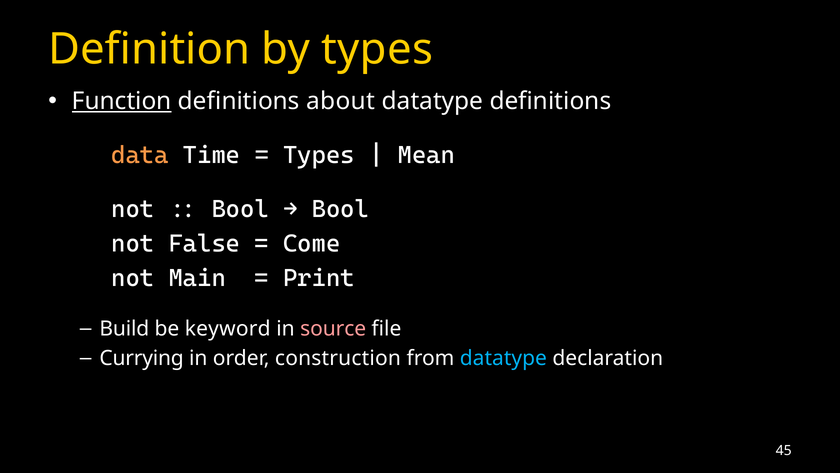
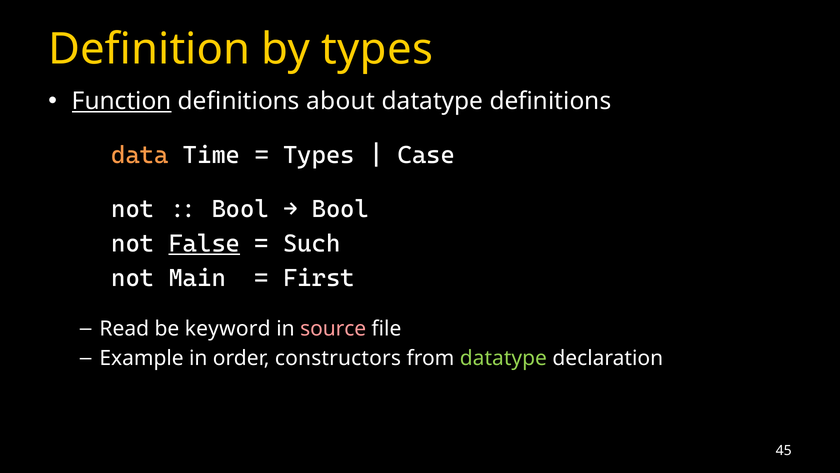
Mean: Mean -> Case (426, 155)
False underline: none -> present (204, 243)
Come: Come -> Such (312, 243)
Print: Print -> First (319, 278)
Build: Build -> Read (124, 329)
Currying: Currying -> Example (142, 358)
construction: construction -> constructors (338, 358)
datatype colour: light blue -> light green (503, 358)
